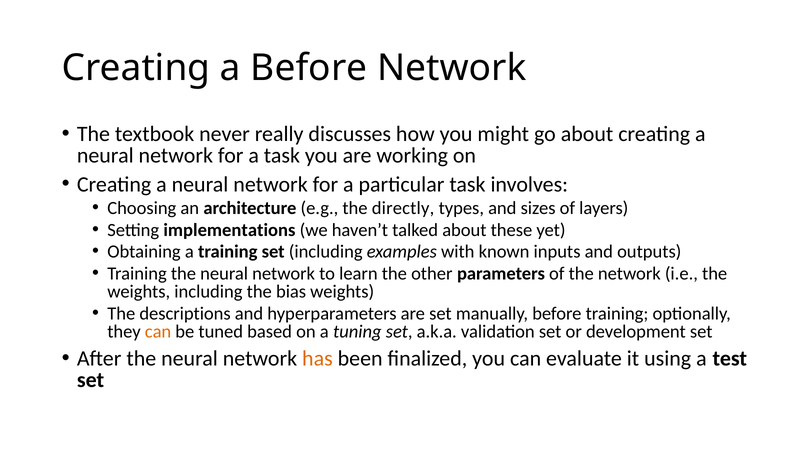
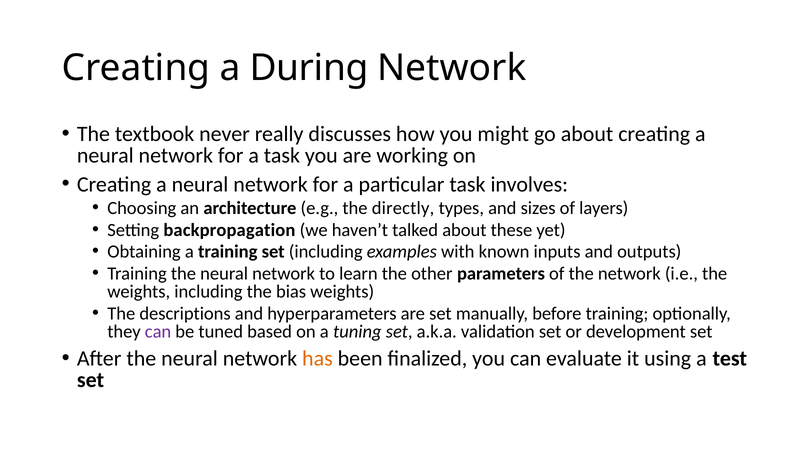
a Before: Before -> During (309, 68)
implementations: implementations -> backpropagation (229, 230)
can colour: orange -> purple (158, 331)
